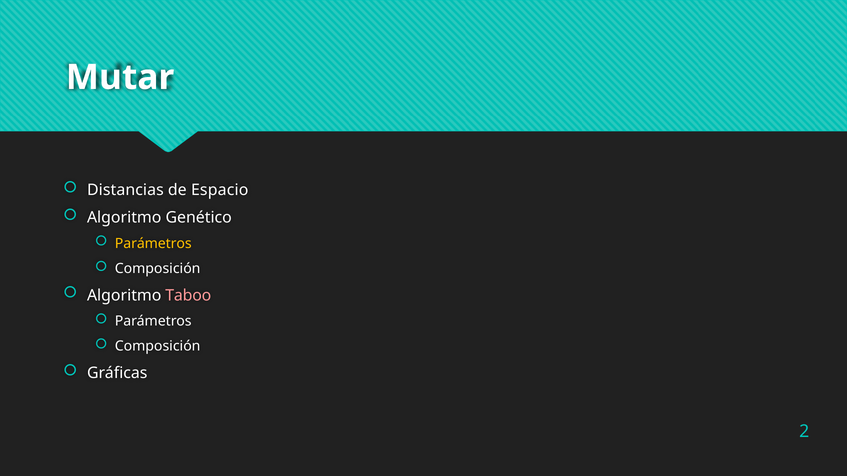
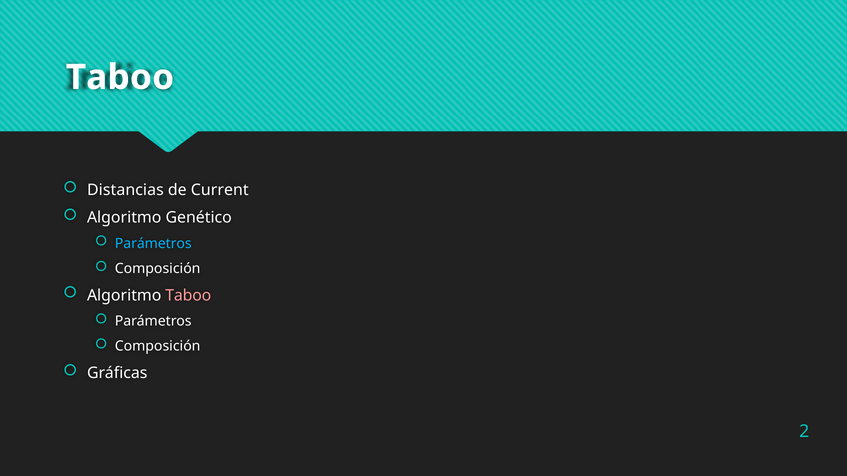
Mutar: Mutar -> Taboo (120, 77)
Espacio: Espacio -> Current (220, 190)
Parámetros colour: yellow -> light blue (153, 244)
